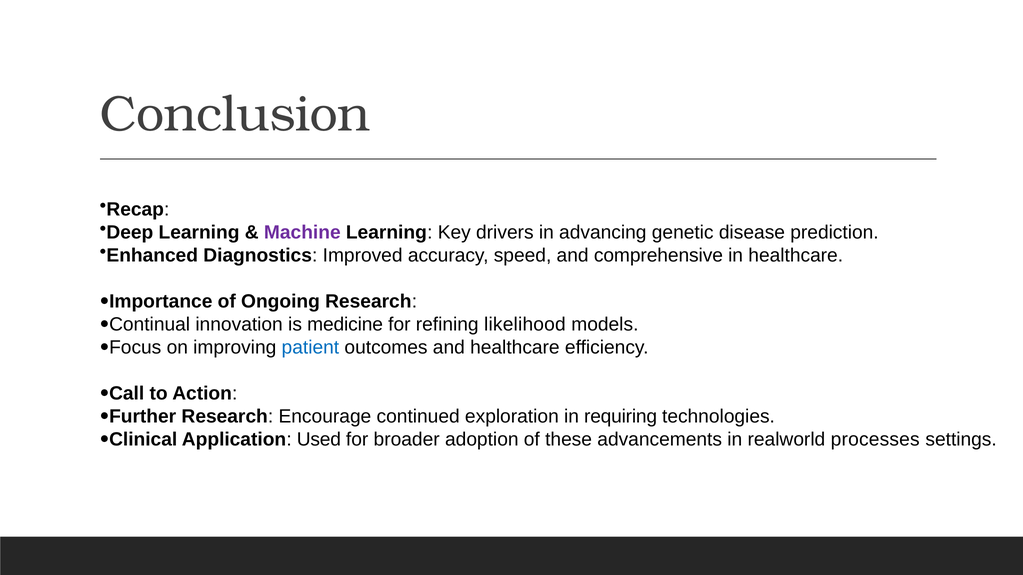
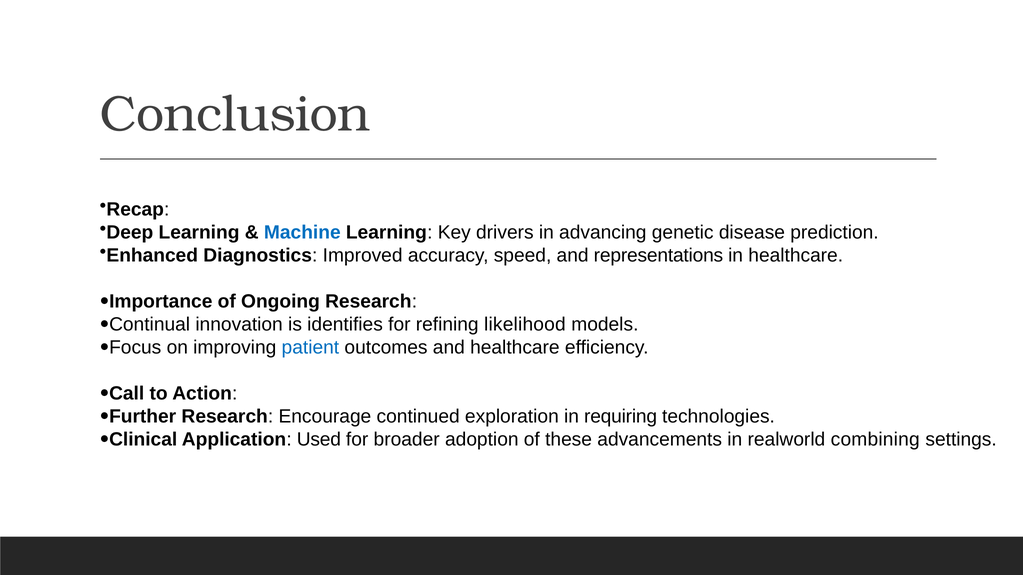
Machine colour: purple -> blue (302, 232)
comprehensive: comprehensive -> representations (658, 255)
medicine: medicine -> identifies (345, 325)
processes: processes -> combining (875, 440)
